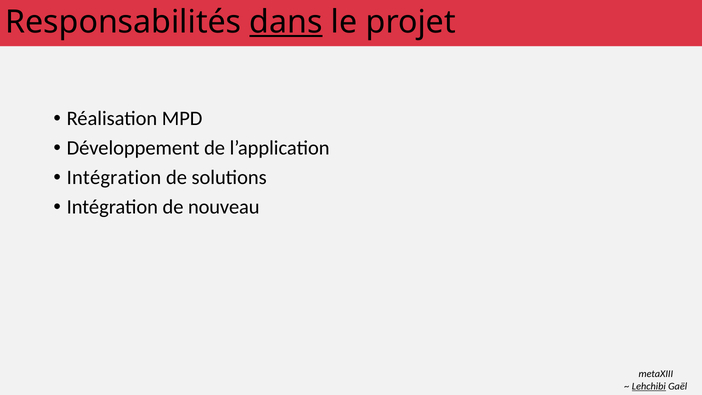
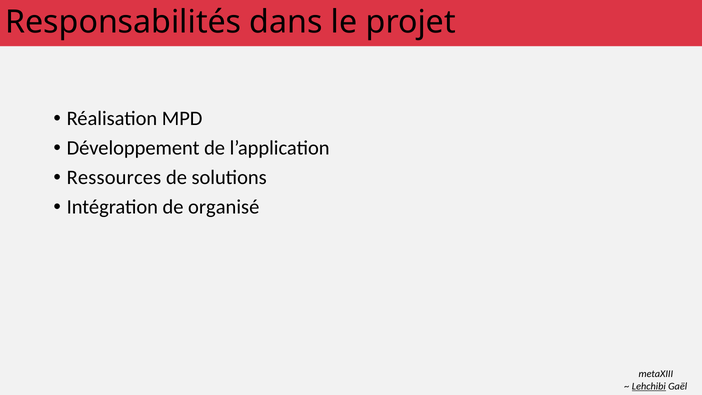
dans underline: present -> none (286, 22)
Intégration: Intégration -> Ressources (114, 178)
nouveau: nouveau -> organisé (224, 207)
